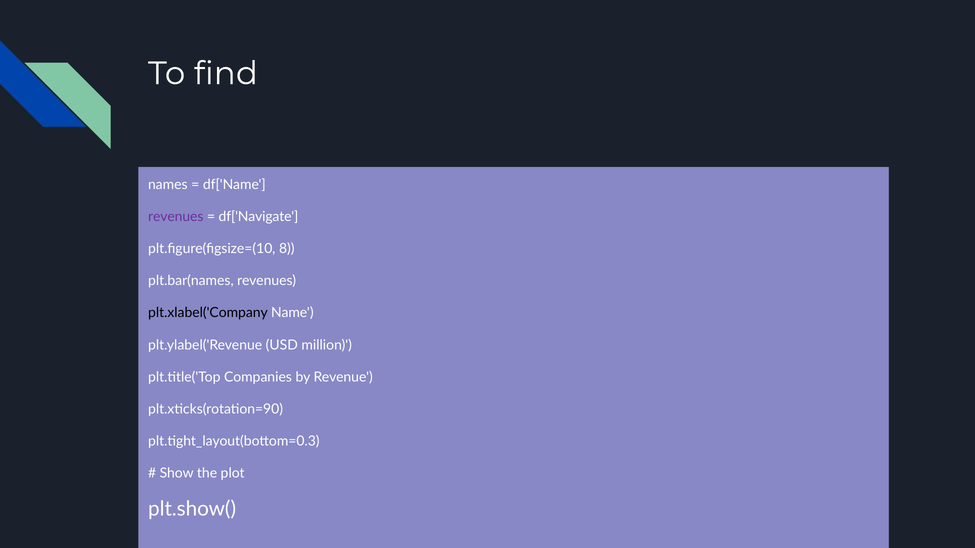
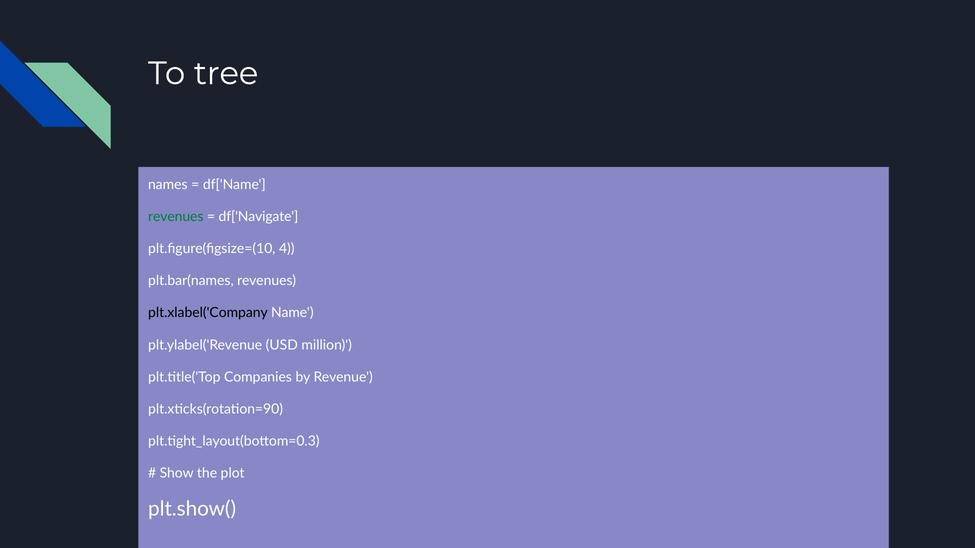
find: find -> tree (226, 74)
revenues colour: purple -> green (176, 217)
8: 8 -> 4 (287, 249)
